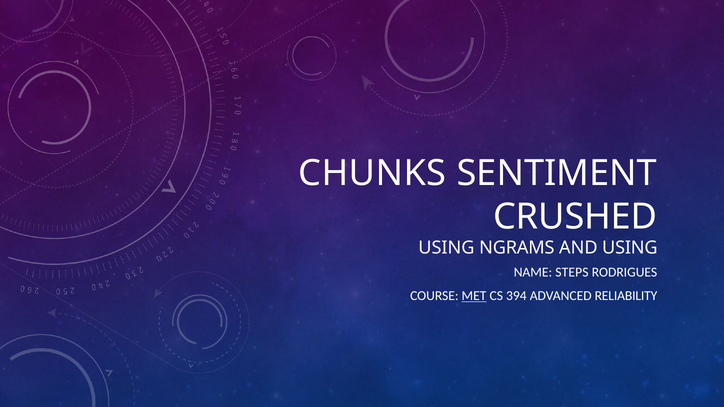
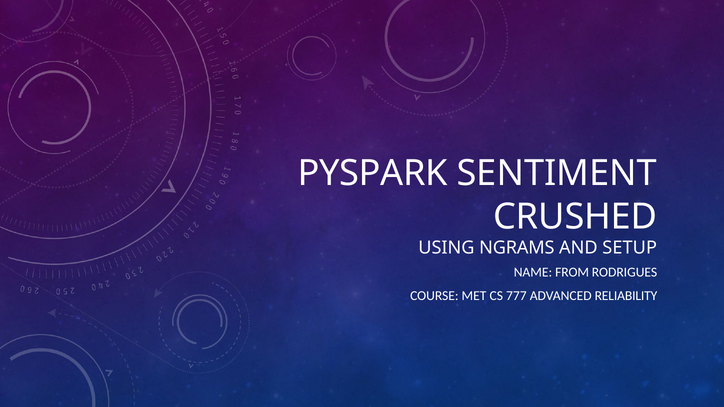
CHUNKS: CHUNKS -> PYSPARK (373, 173)
AND USING: USING -> SETUP (630, 248)
STEPS: STEPS -> FROM (572, 272)
MET underline: present -> none (474, 296)
394: 394 -> 777 (516, 296)
